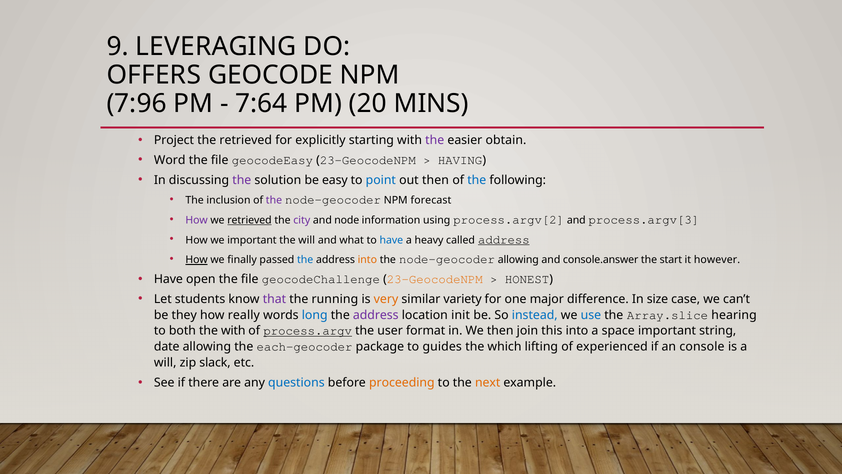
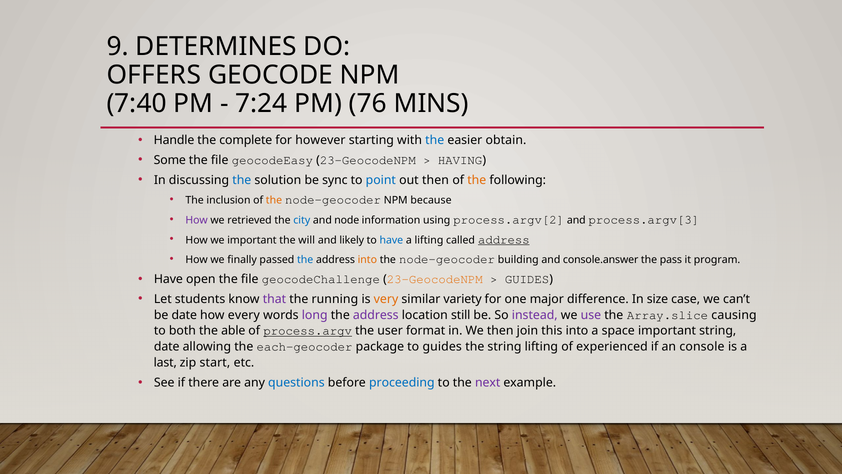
LEVERAGING: LEVERAGING -> DETERMINES (216, 47)
7:96: 7:96 -> 7:40 (137, 104)
7:64: 7:64 -> 7:24 (261, 104)
20: 20 -> 76 (368, 104)
Project: Project -> Handle (174, 140)
the retrieved: retrieved -> complete (246, 140)
explicitly: explicitly -> however (320, 140)
the colour: purple -> blue (435, 140)
Word: Word -> Some (170, 160)
the colour: purple -> blue (242, 180)
easy: easy -> sync (335, 180)
the colour: blue -> orange (477, 180)
the colour: purple -> orange (274, 200)
forecast: forecast -> because (431, 200)
retrieved underline: present -> none (250, 220)
city colour: purple -> blue (302, 220)
what: what -> likely (352, 240)
a heavy: heavy -> lifting (429, 240)
How underline: present -> none (197, 260)
node-geocoder allowing: allowing -> building (518, 260)
start: start -> pass (671, 260)
however: however -> program (717, 260)
HONEST: HONEST -> GUIDES (527, 279)
be they: they -> date (184, 315)
really: really -> every (244, 315)
long colour: blue -> purple (315, 315)
init: init -> still (461, 315)
instead colour: blue -> purple (535, 315)
use colour: blue -> purple (591, 315)
hearing: hearing -> causing (734, 315)
the with: with -> able (233, 331)
the which: which -> string (504, 347)
will: will -> last (165, 362)
slack: slack -> start (215, 362)
proceeding colour: orange -> blue (402, 382)
next colour: orange -> purple (488, 382)
